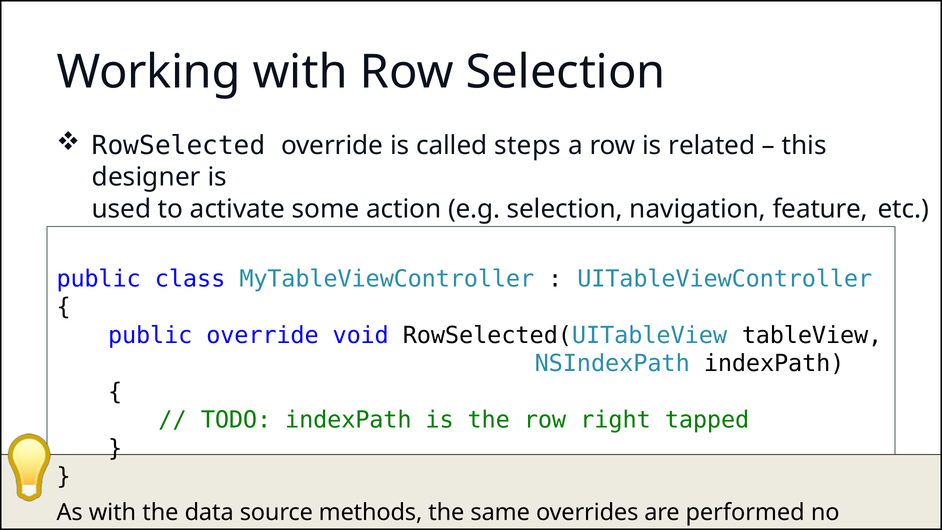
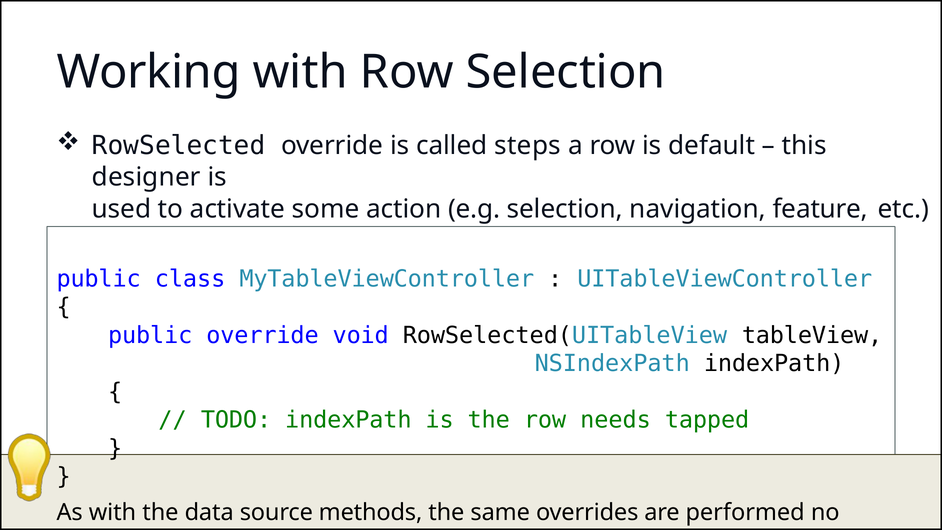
related: related -> default (712, 146)
right: right -> needs (616, 420)
